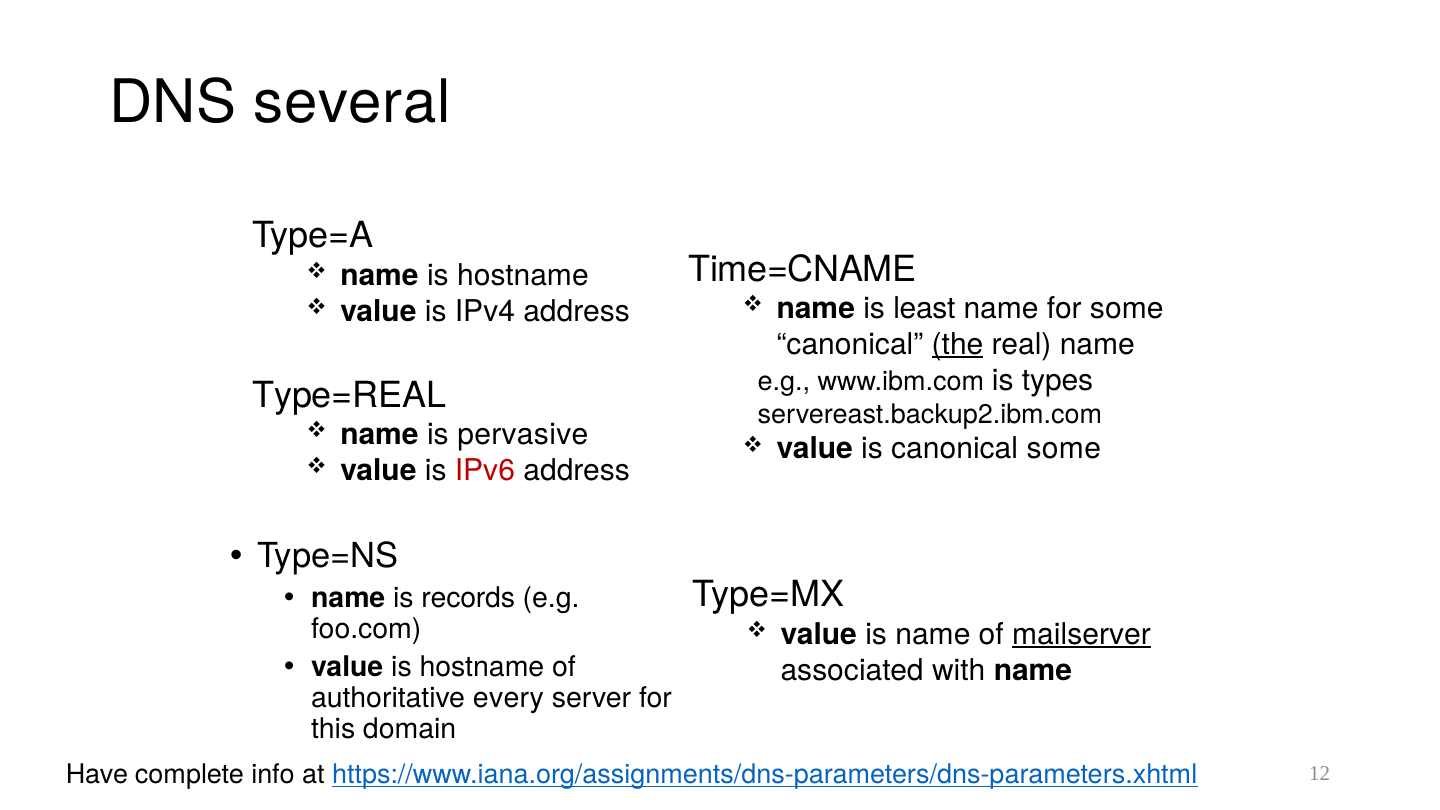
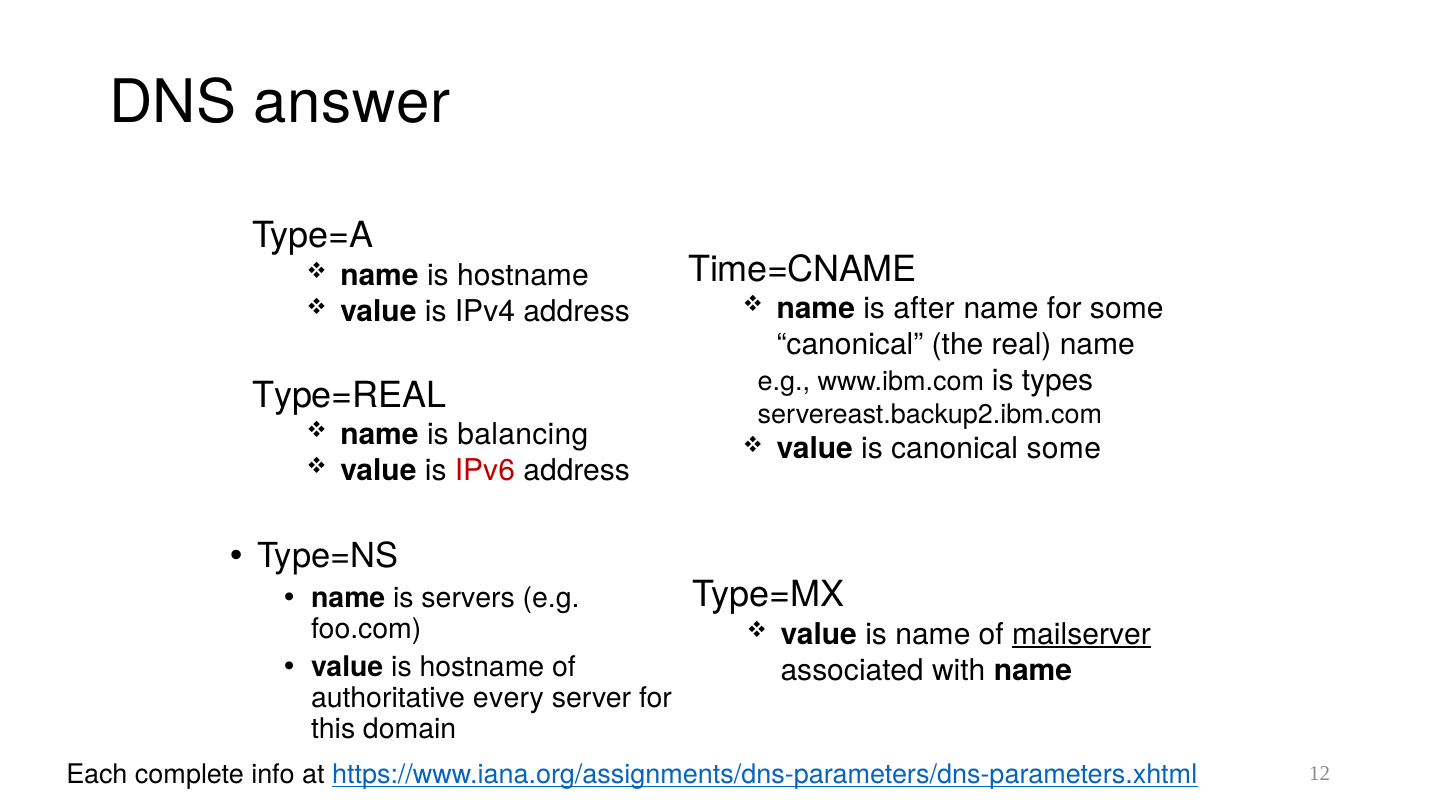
several: several -> answer (352, 103)
least: least -> after (924, 308)
the underline: present -> none (958, 344)
pervasive: pervasive -> balancing (523, 435)
records: records -> servers (468, 598)
Have: Have -> Each (97, 774)
